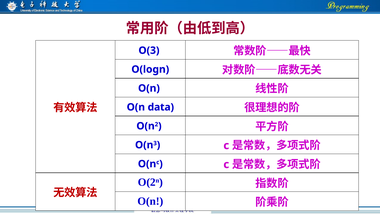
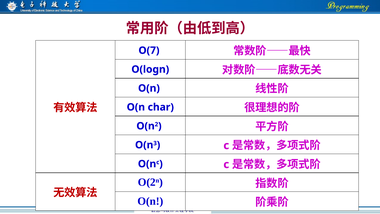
O(3: O(3 -> O(7 (149, 50)
data: data -> char (161, 107)
